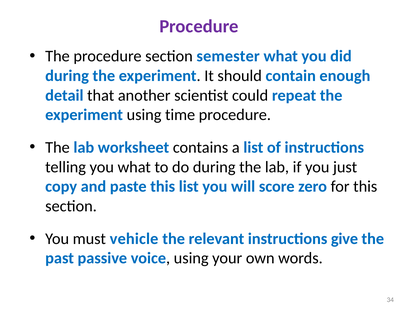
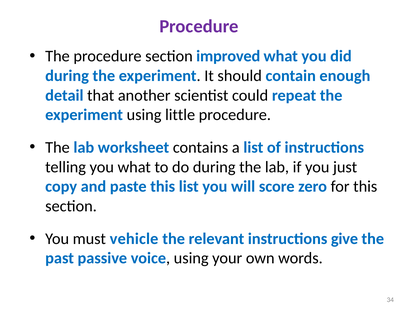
semester: semester -> improved (228, 56)
time: time -> little (180, 115)
